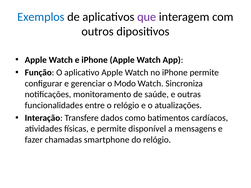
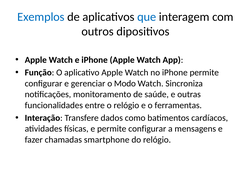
que colour: purple -> blue (147, 17)
atualizações: atualizações -> ferramentas (178, 105)
e permite disponível: disponível -> configurar (147, 129)
